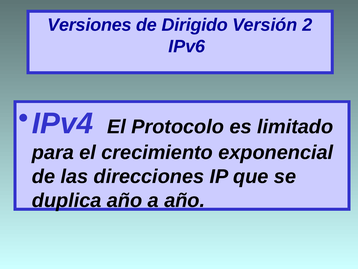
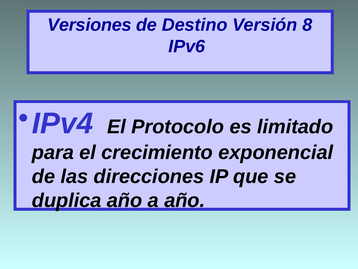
Dirigido: Dirigido -> Destino (195, 25)
2: 2 -> 8 (307, 25)
